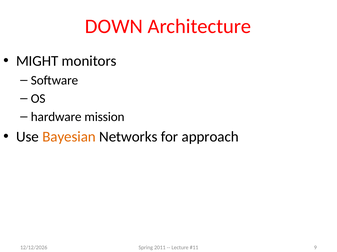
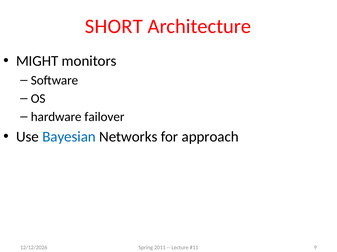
DOWN: DOWN -> SHORT (114, 26)
mission: mission -> failover (104, 117)
Bayesian colour: orange -> blue (69, 137)
